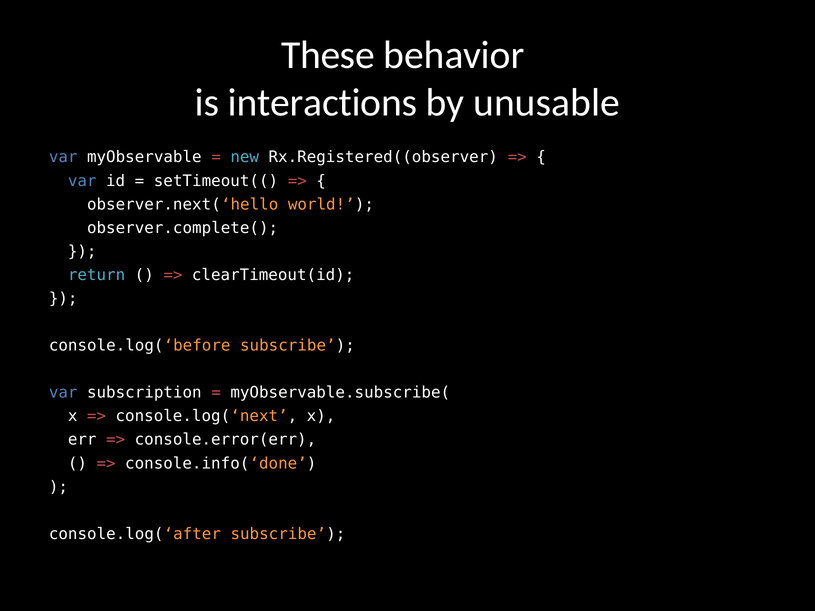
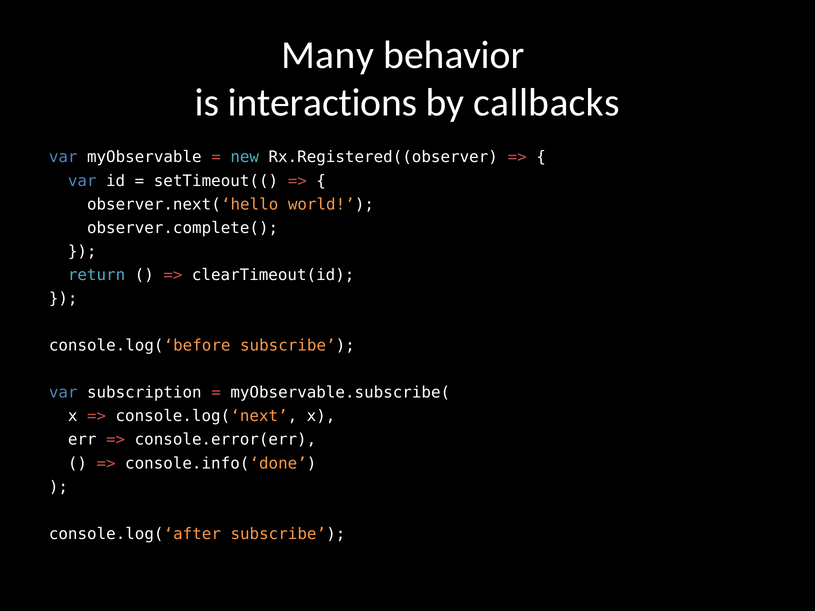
These: These -> Many (328, 55)
unusable: unusable -> callbacks (547, 103)
